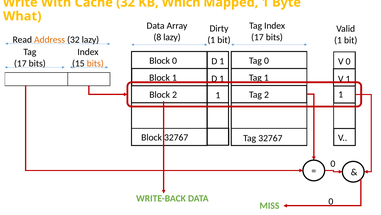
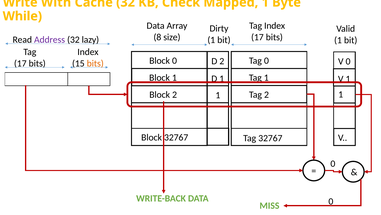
Which: Which -> Check (181, 2)
What: What -> While (22, 16)
8 lazy: lazy -> size (172, 37)
Address colour: orange -> purple (50, 40)
1: 1 -> 2 (222, 61)
